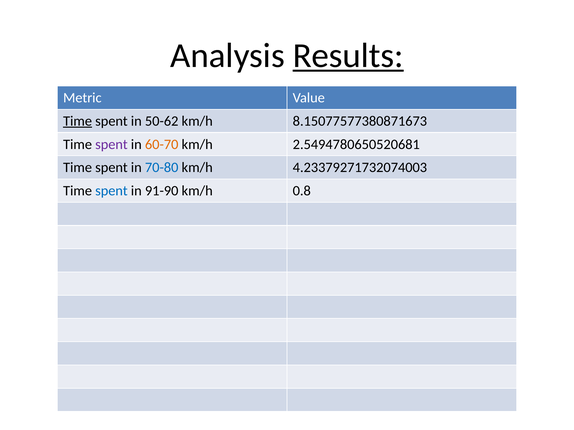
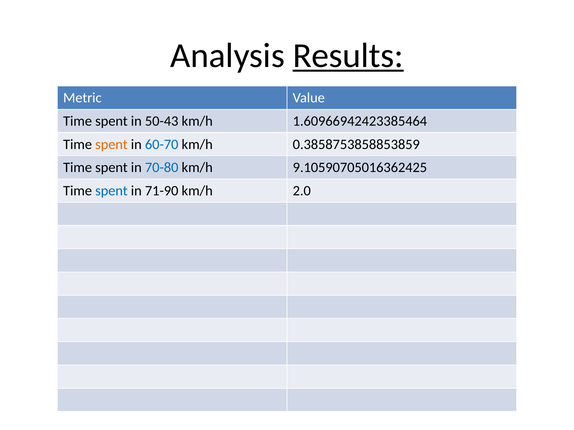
Time underline: present -> none (78, 121)
50-62: 50-62 -> 50-43 (162, 121)
8.15077577380871673: 8.15077577380871673 -> 1.60966942423385464 (360, 121)
spent colour: purple -> orange (111, 144)
60-70 colour: orange -> blue (162, 144)
2.5494780650520681: 2.5494780650520681 -> 0.3858753858853859 (356, 144)
4.23379271732074003: 4.23379271732074003 -> 9.10590705016362425 (360, 168)
91-90: 91-90 -> 71-90 (162, 191)
0.8: 0.8 -> 2.0 (302, 191)
